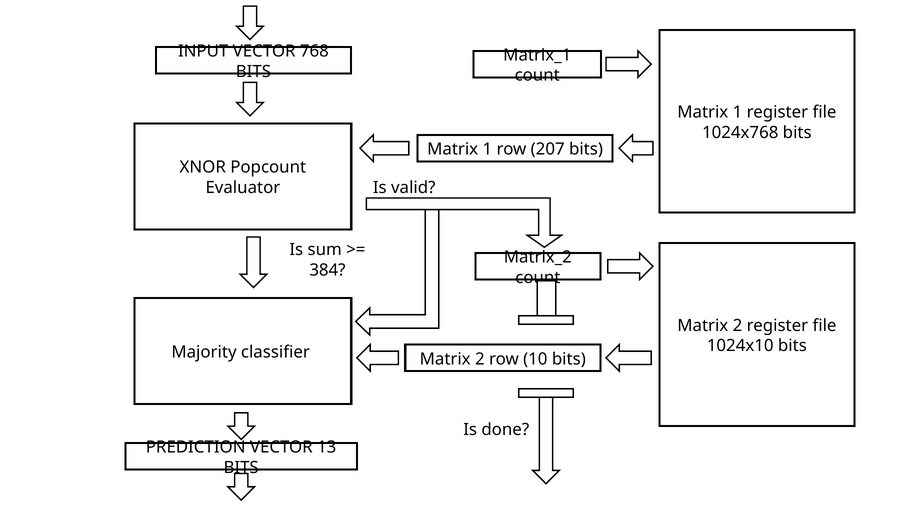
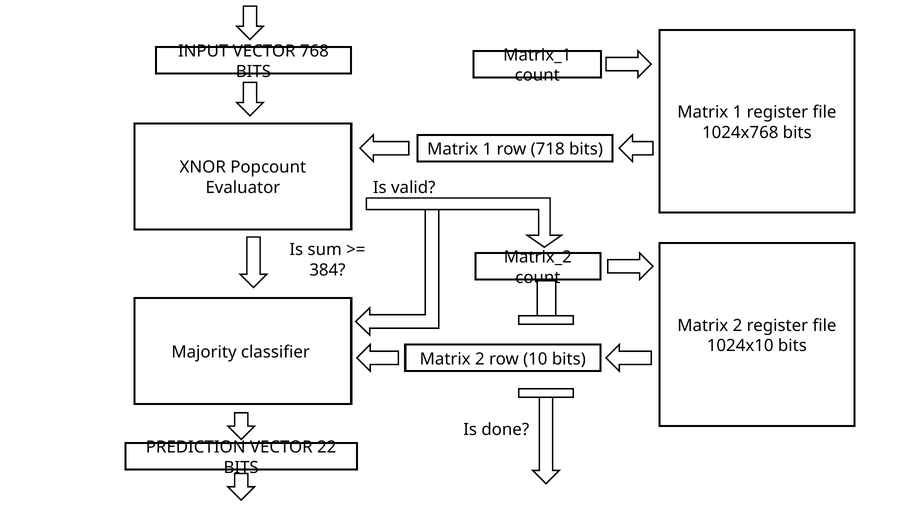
207: 207 -> 718 (548, 149)
13: 13 -> 22 (327, 447)
